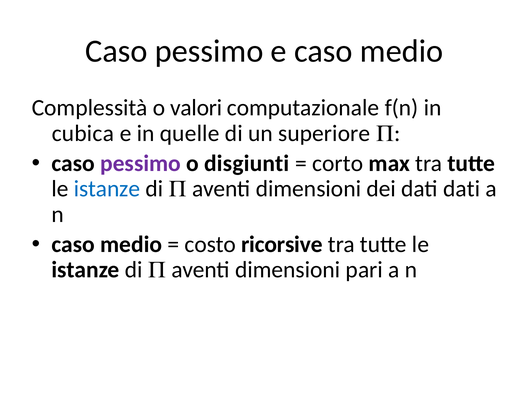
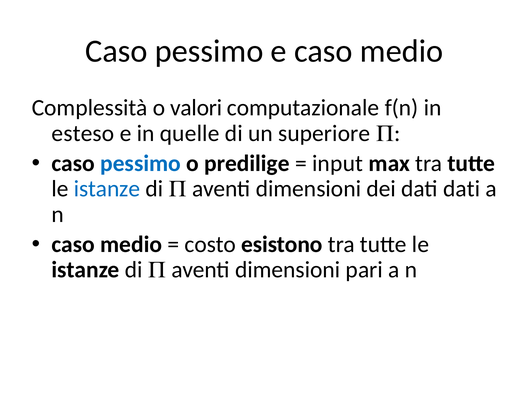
cubica: cubica -> esteso (83, 133)
pessimo colour: purple -> blue (141, 163)
disgiunti: disgiunti -> predilige (247, 163)
corto: corto -> input (338, 163)
ricorsive: ricorsive -> esistono (282, 244)
